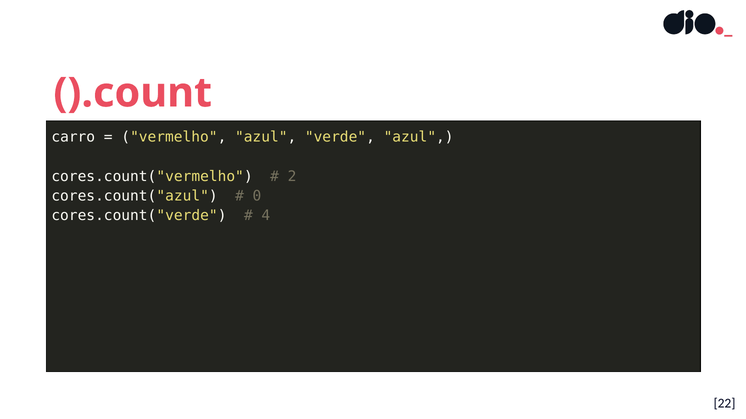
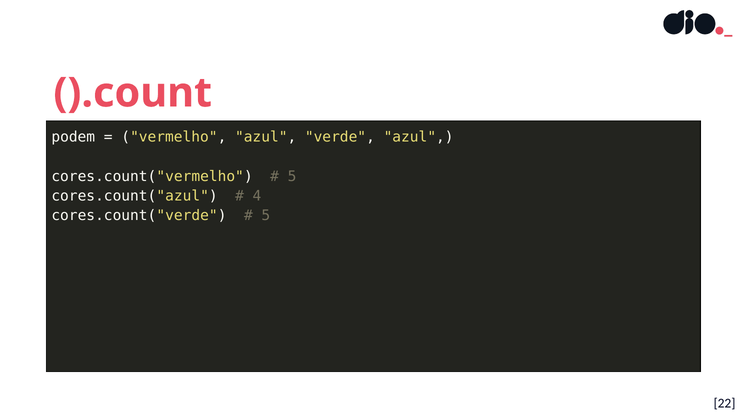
carro: carro -> podem (73, 137)
2: 2 -> 5 (292, 177)
0: 0 -> 4 (257, 196)
4: 4 -> 5 (266, 216)
